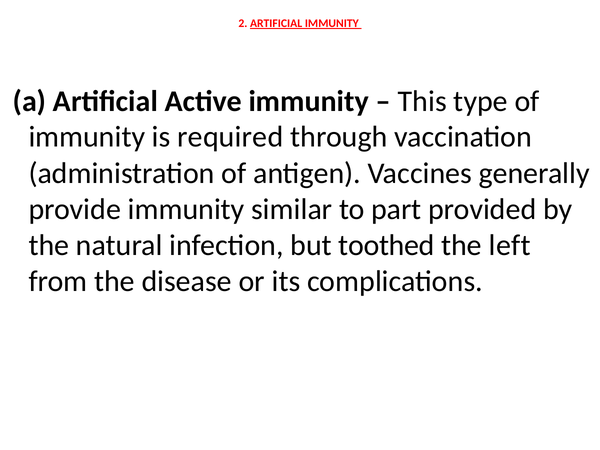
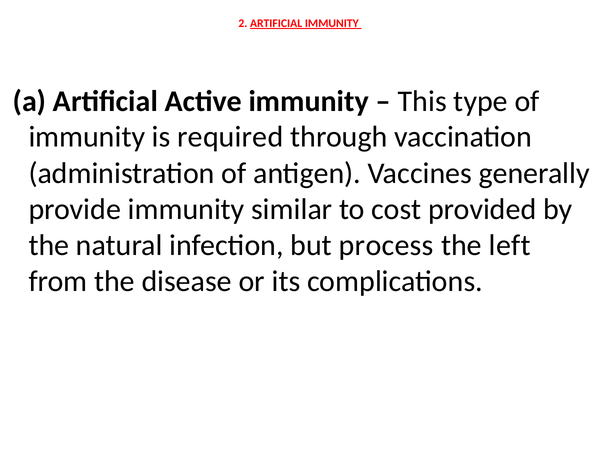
part: part -> cost (396, 209)
toothed: toothed -> process (386, 245)
